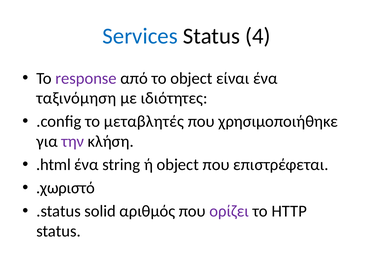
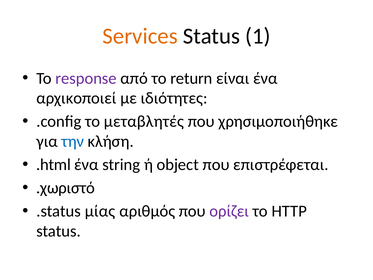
Services colour: blue -> orange (140, 36)
4: 4 -> 1 (258, 36)
το object: object -> return (191, 78)
ταξινόμηση: ταξινόμηση -> αρχικοποιεί (76, 98)
την colour: purple -> blue (73, 141)
solid: solid -> μίας (100, 211)
